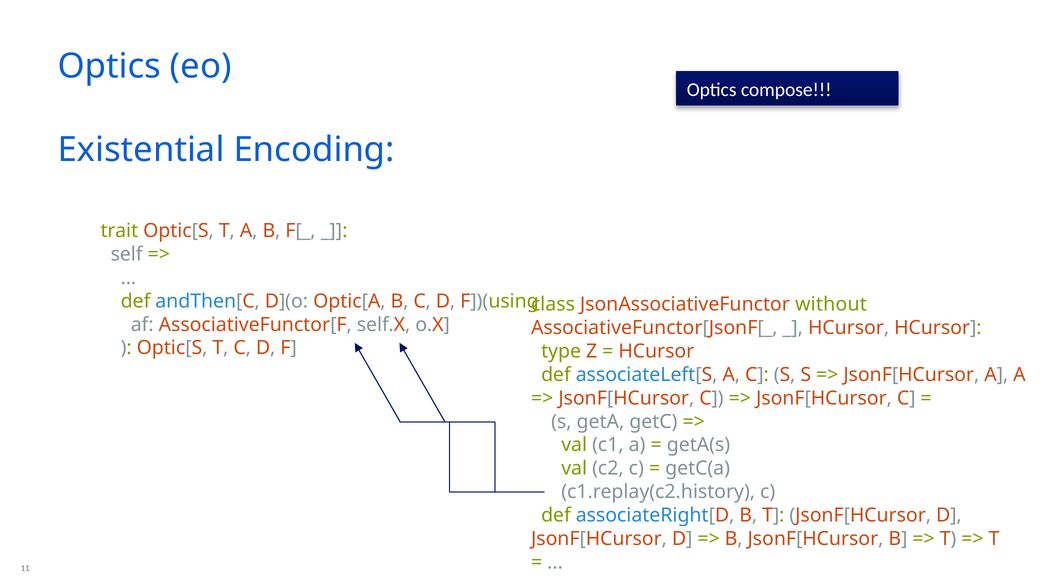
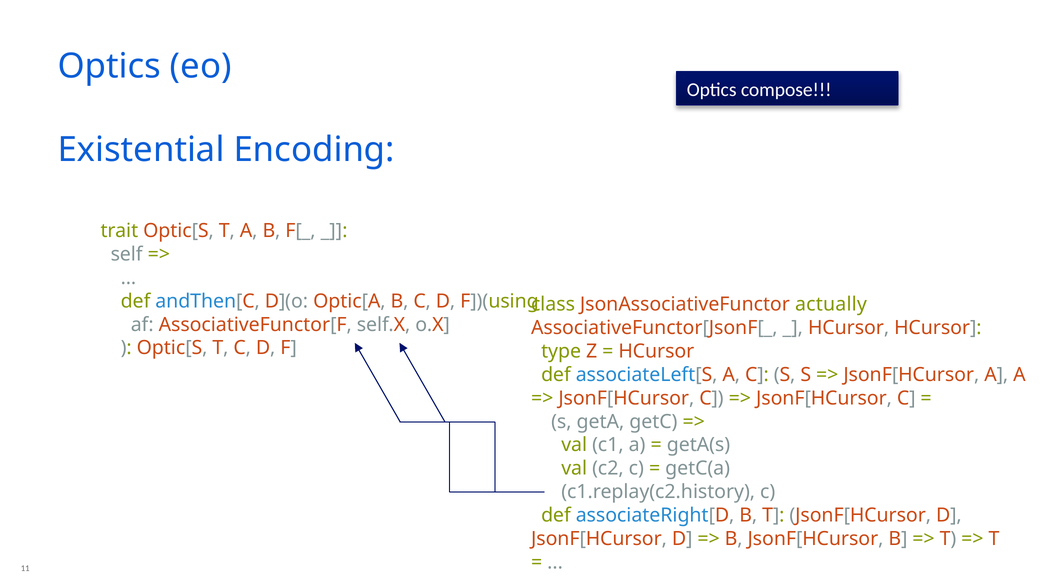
without: without -> actually (831, 304)
